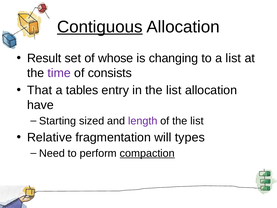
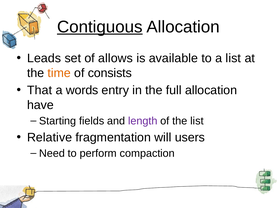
Result: Result -> Leads (44, 58)
whose: whose -> allows (116, 58)
changing: changing -> available (173, 58)
time colour: purple -> orange (59, 73)
tables: tables -> words (82, 90)
in the list: list -> full (174, 90)
sized: sized -> fields (92, 121)
types: types -> users (190, 137)
compaction underline: present -> none (147, 153)
